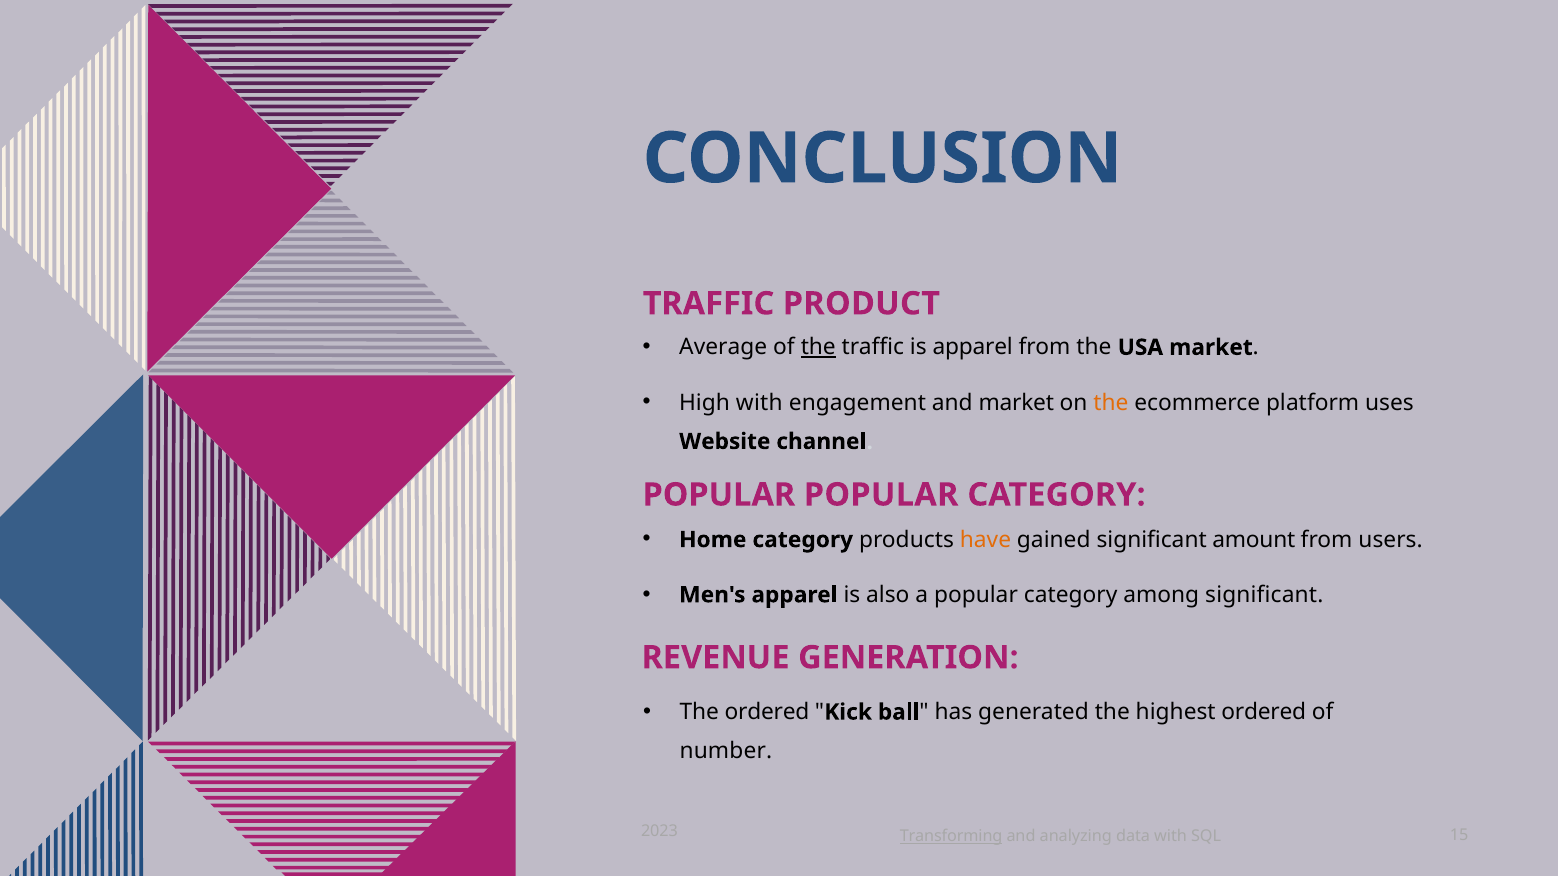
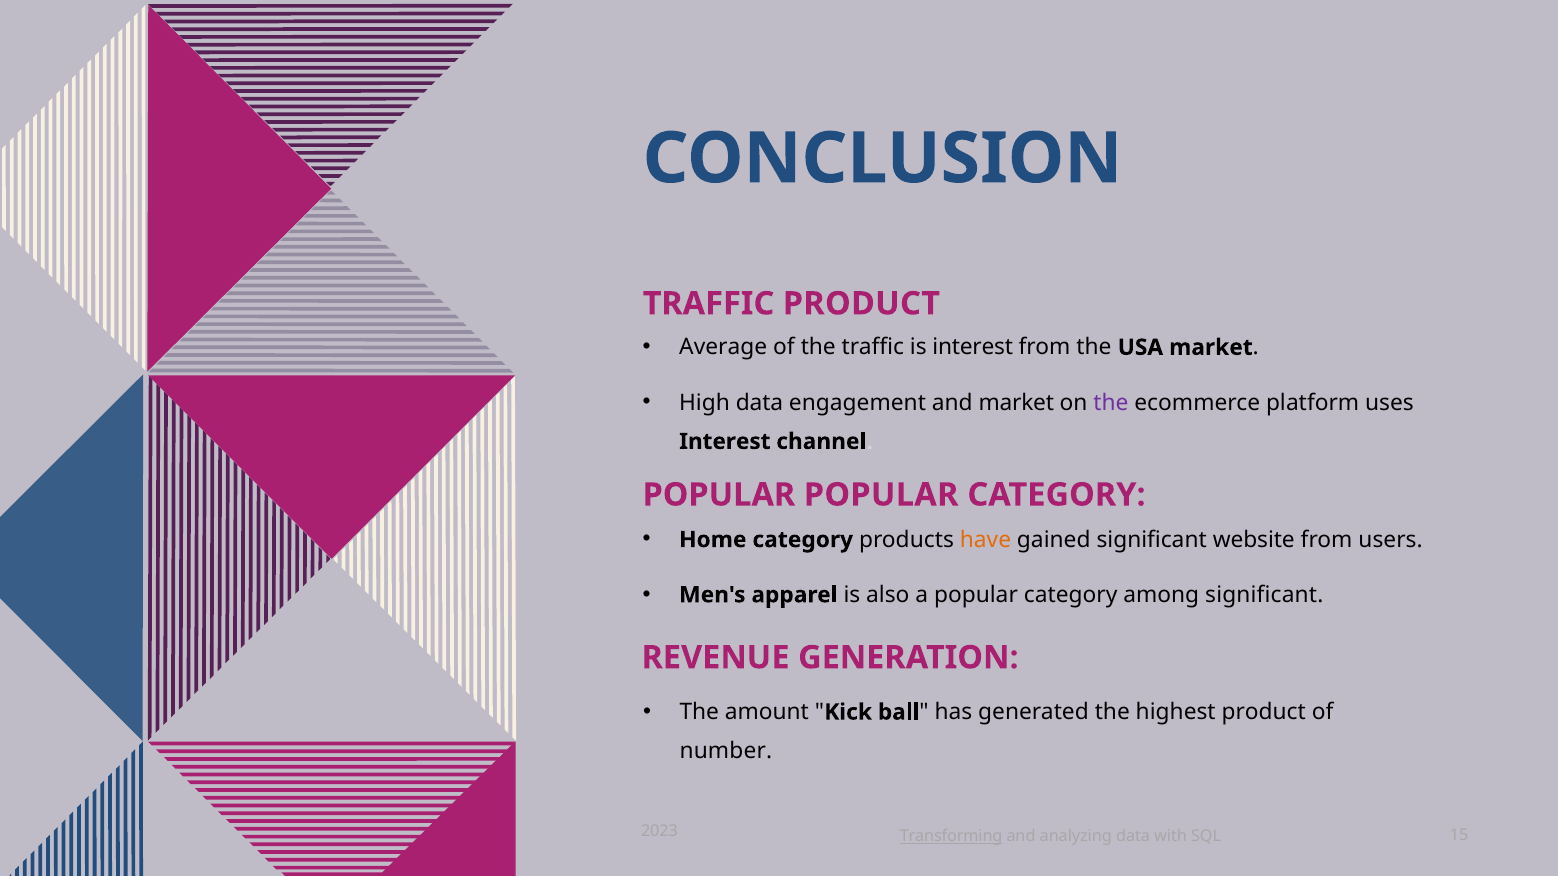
the underline: present -> none (818, 348)
is apparel: apparel -> interest (973, 348)
High with: with -> data (759, 403)
the colour: orange -> purple (1111, 403)
Website: Website -> Interest (725, 442)
amount: amount -> website (1254, 540)
The ordered: ordered -> amount (767, 712)
highest ordered: ordered -> product (1264, 712)
